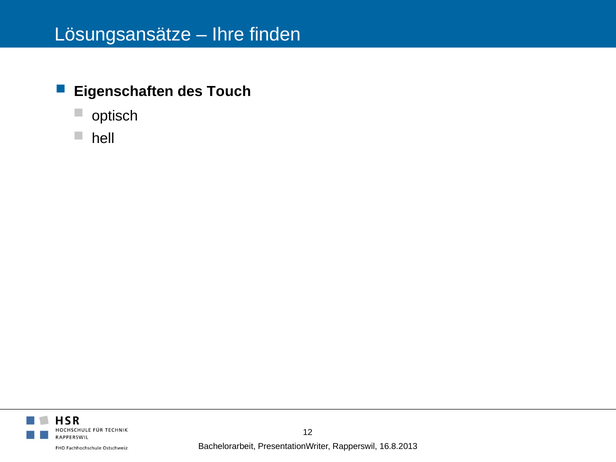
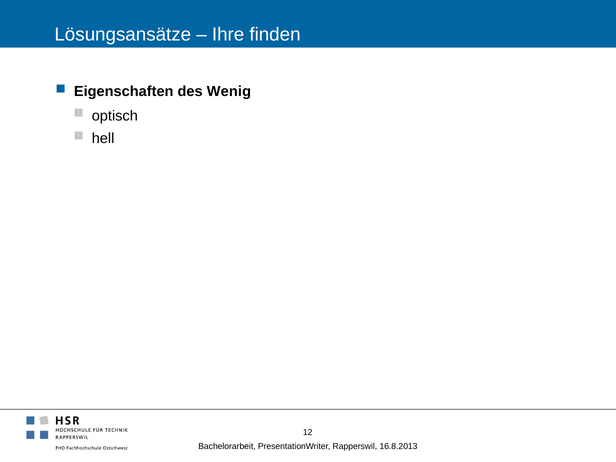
Touch: Touch -> Wenig (229, 91)
